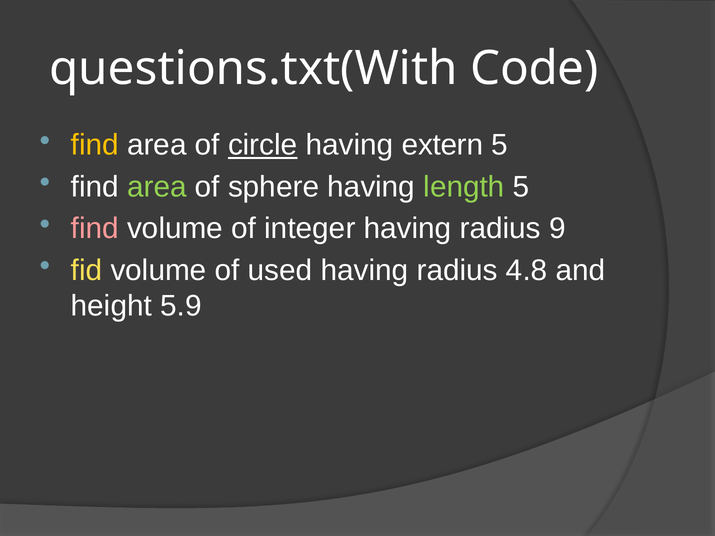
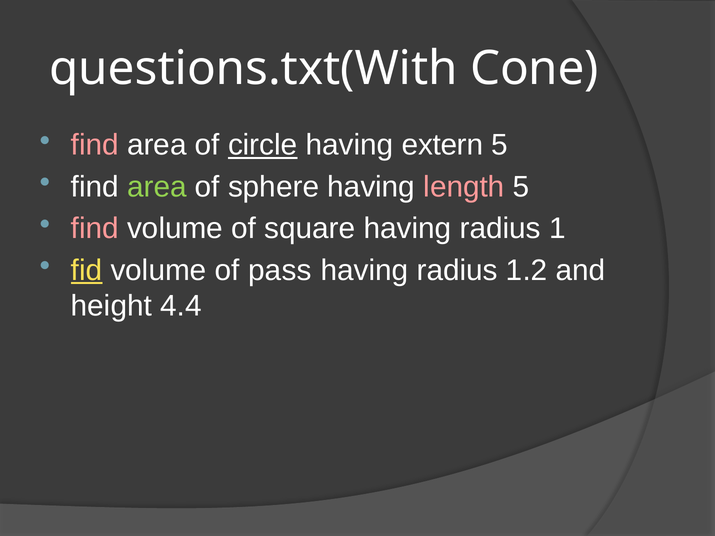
Code: Code -> Cone (534, 69)
find colour: yellow -> pink (95, 145)
length colour: light green -> pink (464, 187)
integer: integer -> square (310, 229)
9: 9 -> 1 (557, 229)
fid underline: none -> present (87, 270)
used: used -> pass (280, 270)
4.8: 4.8 -> 1.2 (527, 270)
5.9: 5.9 -> 4.4 (181, 306)
